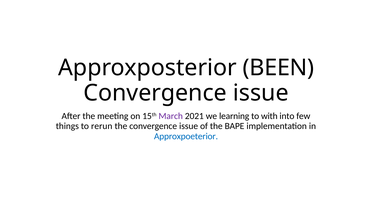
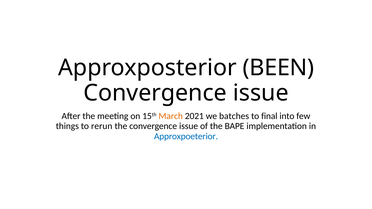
March colour: purple -> orange (171, 116)
learning: learning -> batches (234, 116)
with: with -> final (269, 116)
